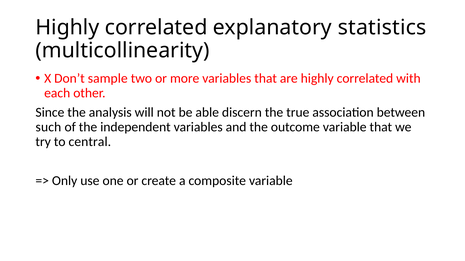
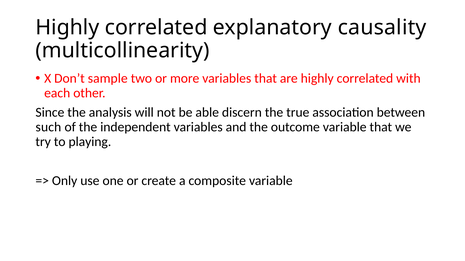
statistics: statistics -> causality (382, 28)
central: central -> playing (90, 142)
